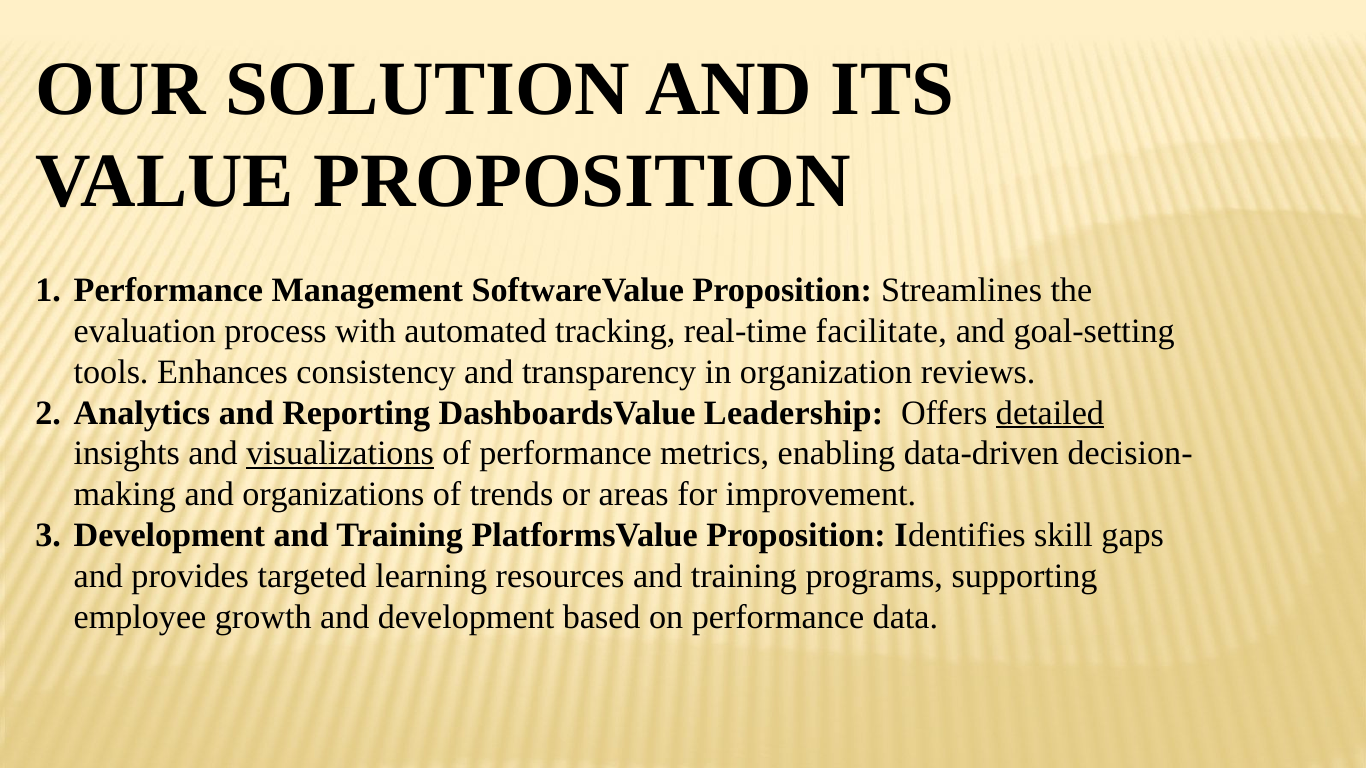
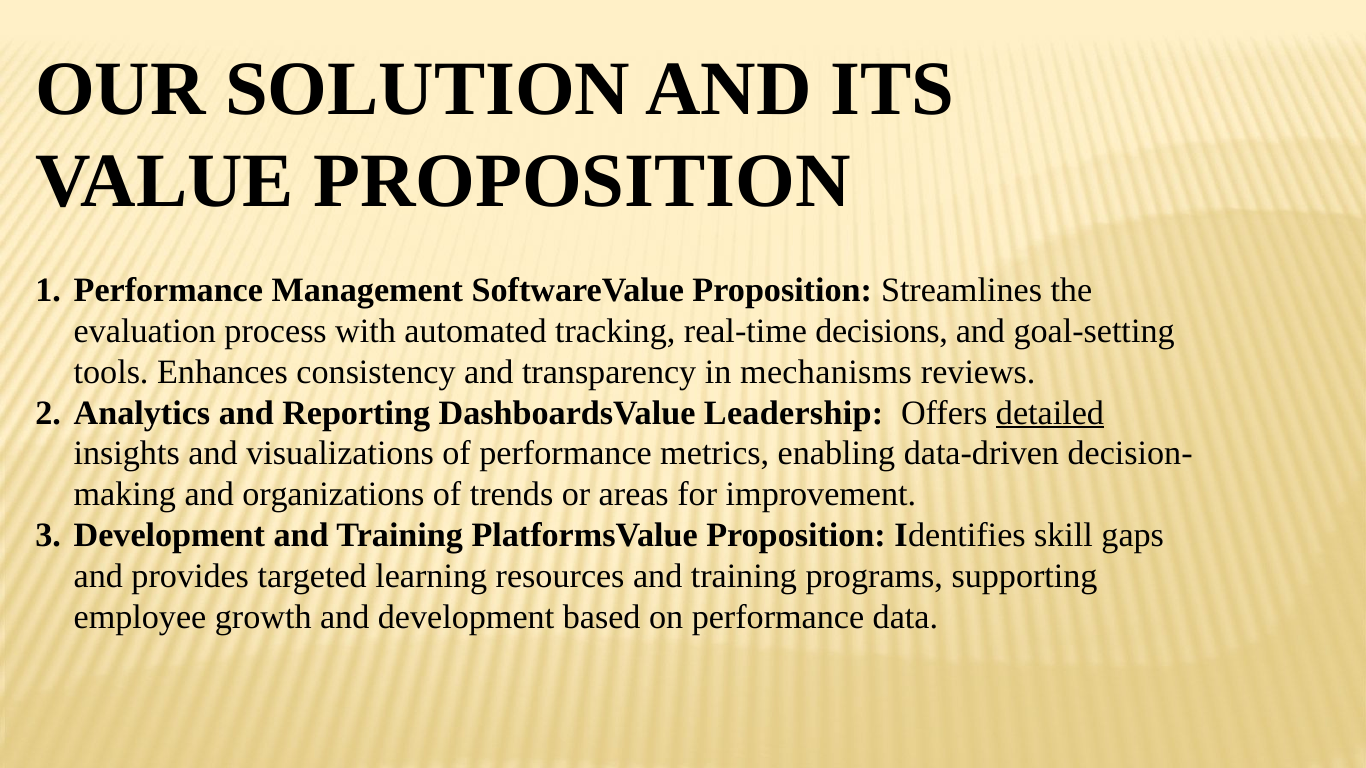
facilitate: facilitate -> decisions (882, 331)
organization: organization -> mechanisms (826, 372)
visualizations underline: present -> none (340, 454)
